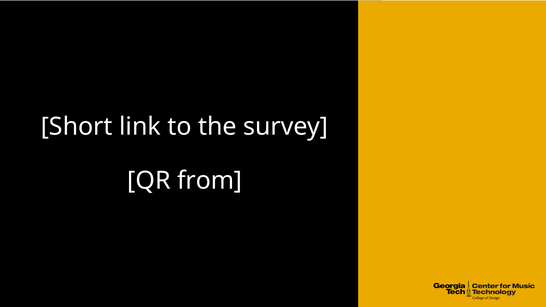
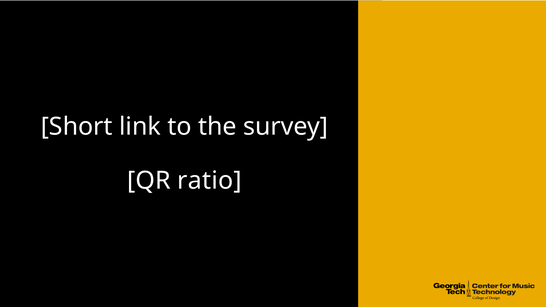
from: from -> ratio (209, 181)
